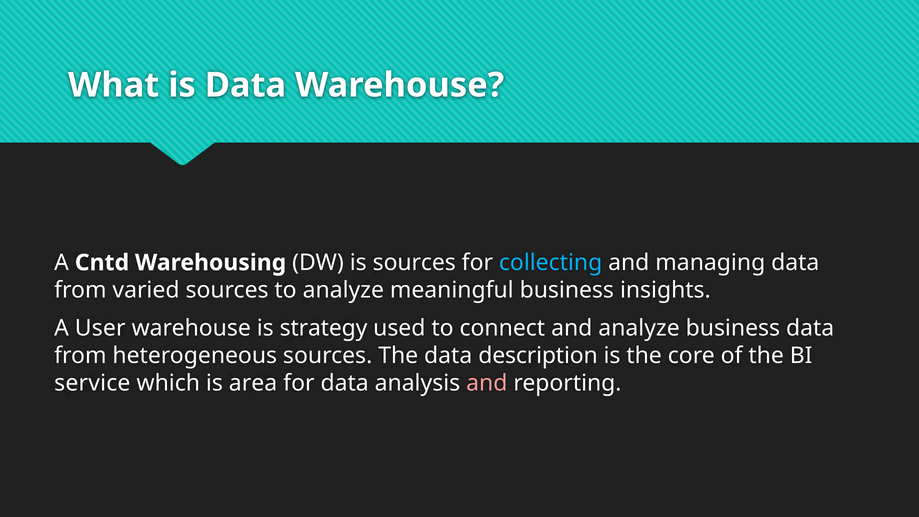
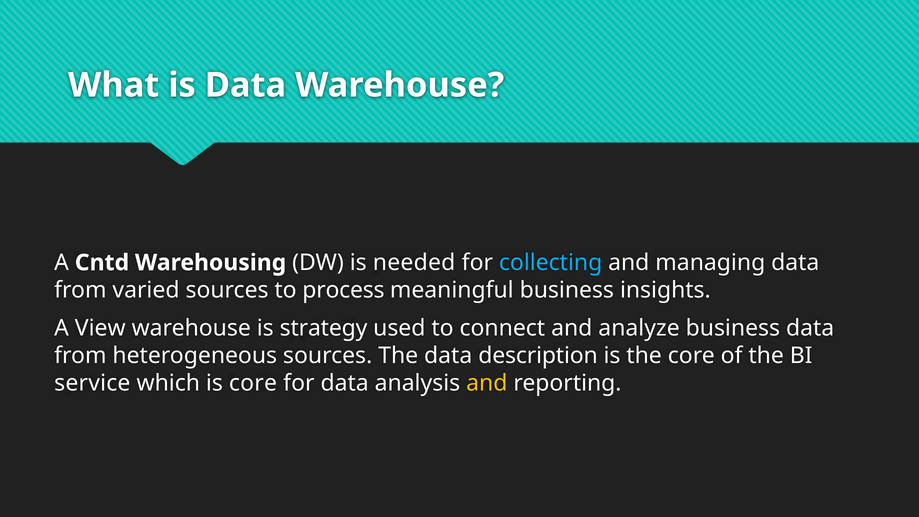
is sources: sources -> needed (414, 263)
to analyze: analyze -> process (343, 290)
User: User -> View (100, 328)
is area: area -> core (253, 383)
and colour: pink -> yellow (487, 383)
